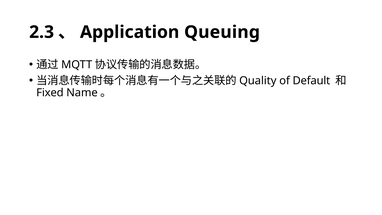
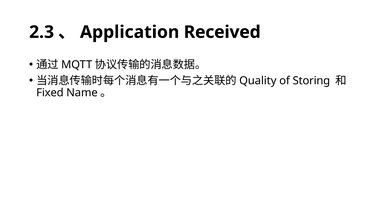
Queuing: Queuing -> Received (222, 32)
Default: Default -> Storing (311, 81)
